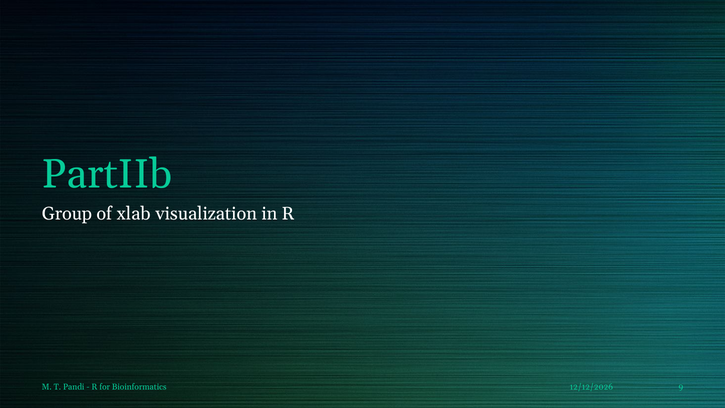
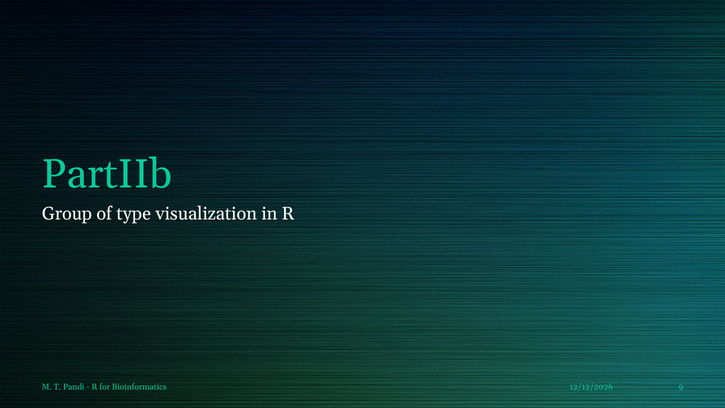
xlab: xlab -> type (134, 214)
